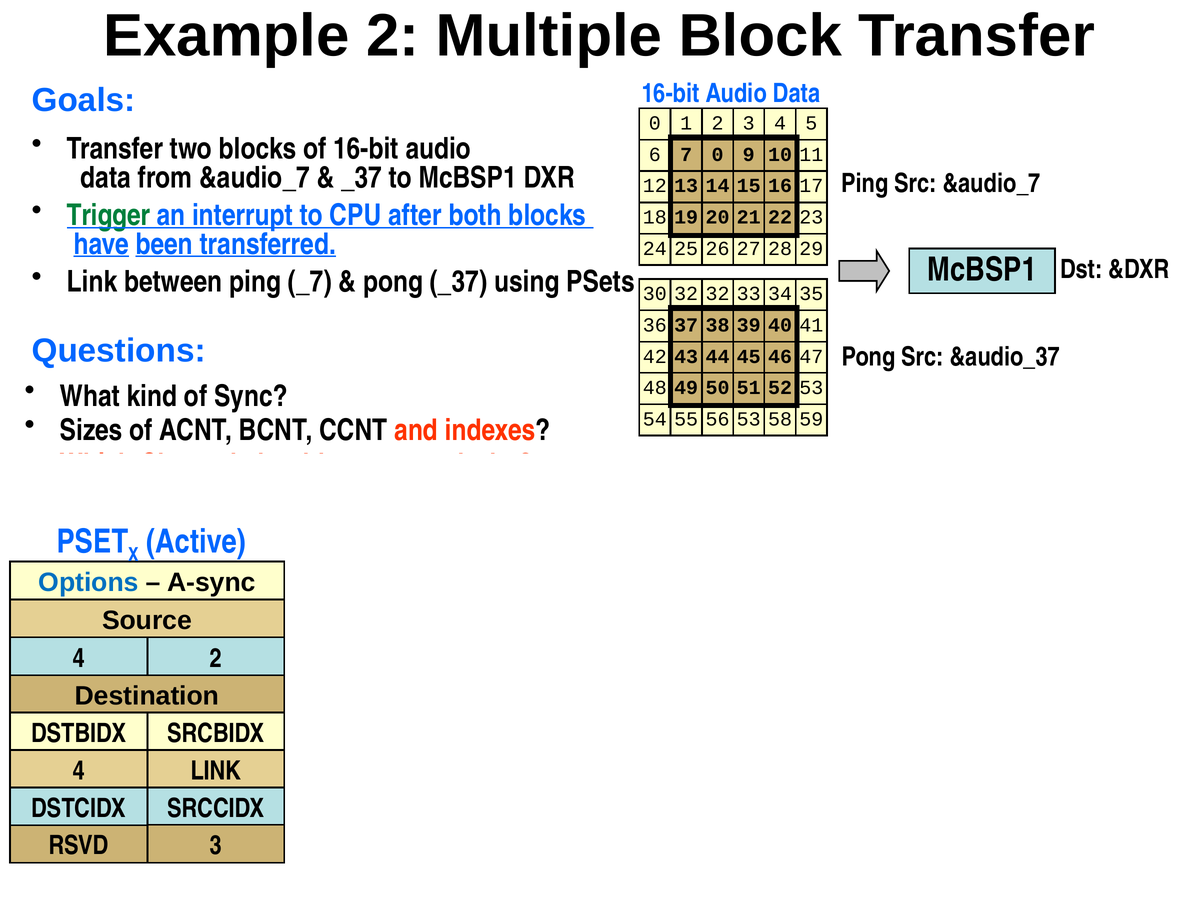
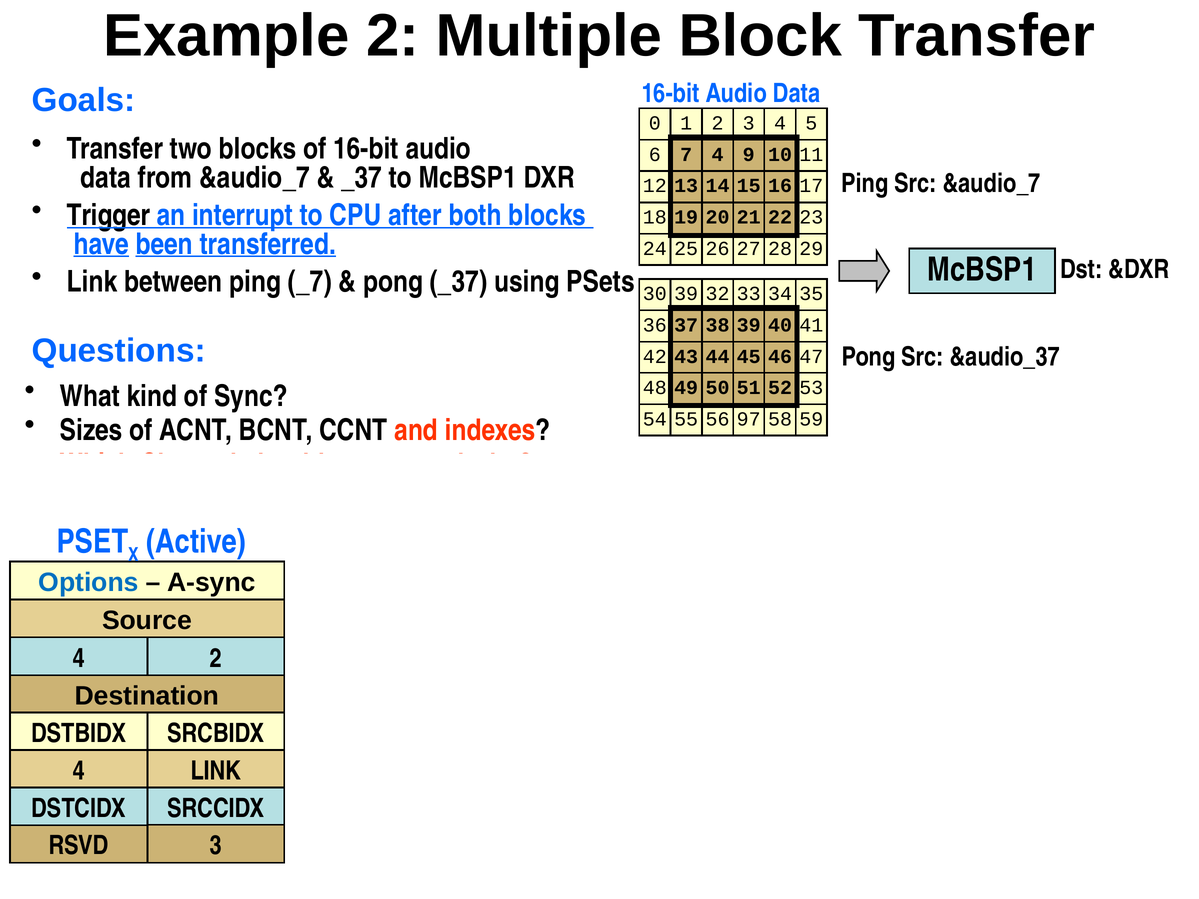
7 0: 0 -> 4 (718, 155)
Trigger colour: green -> black (108, 216)
30 32: 32 -> 39 (686, 294)
56 53: 53 -> 97 (749, 419)
